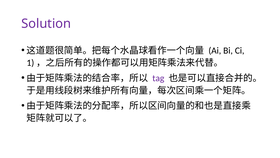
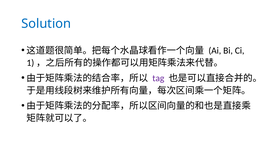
Solution colour: purple -> blue (46, 24)
